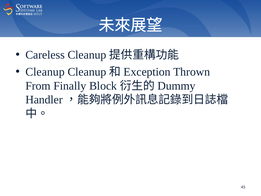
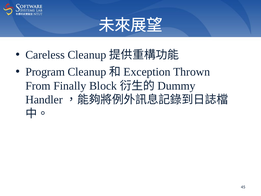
Cleanup: Cleanup -> Program (45, 72)
